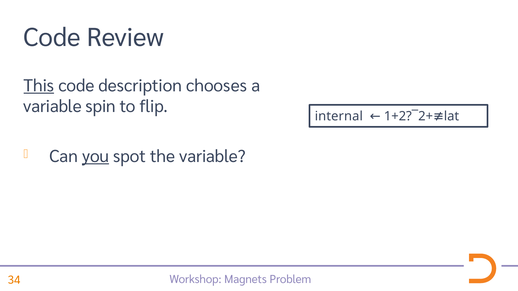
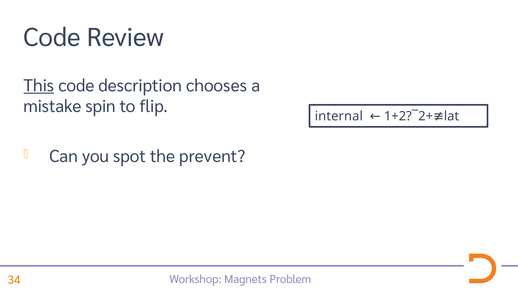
variable: variable -> mistake (52, 107)
you underline: present -> none (96, 157)
the variable: variable -> prevent (212, 157)
